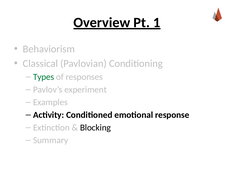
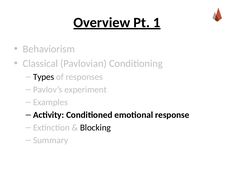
Types colour: green -> black (44, 77)
